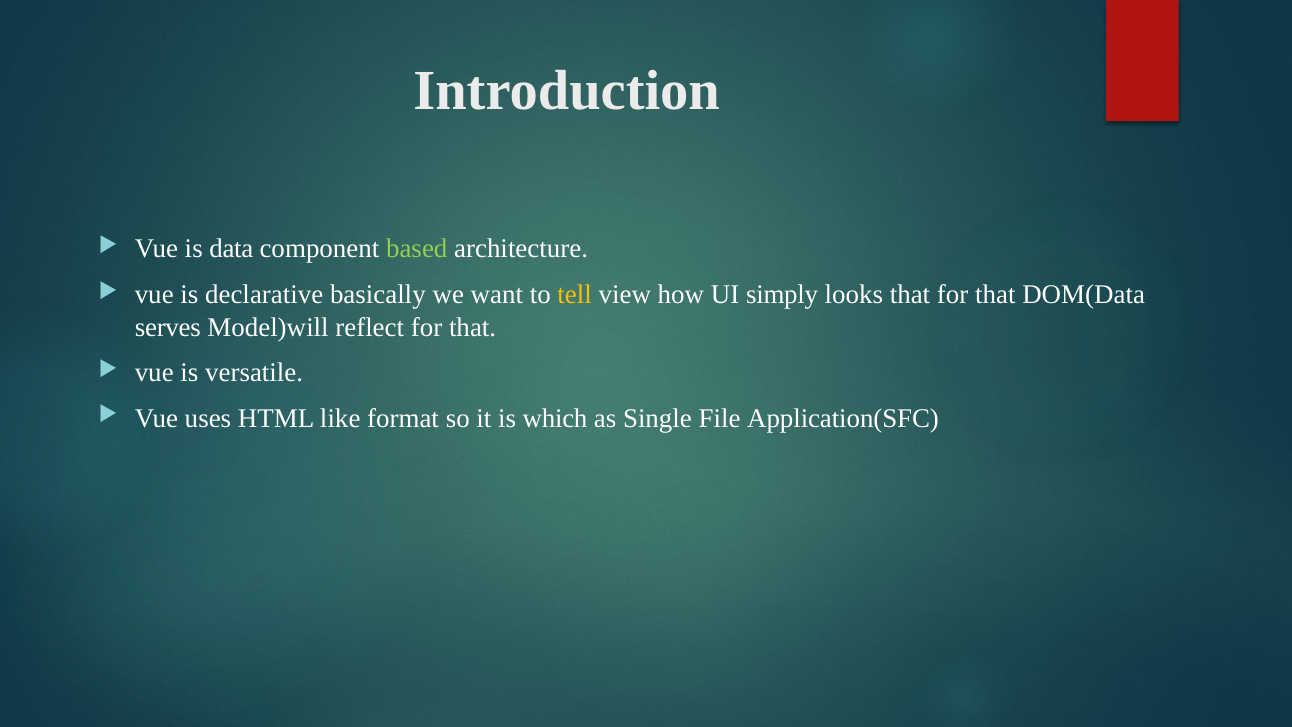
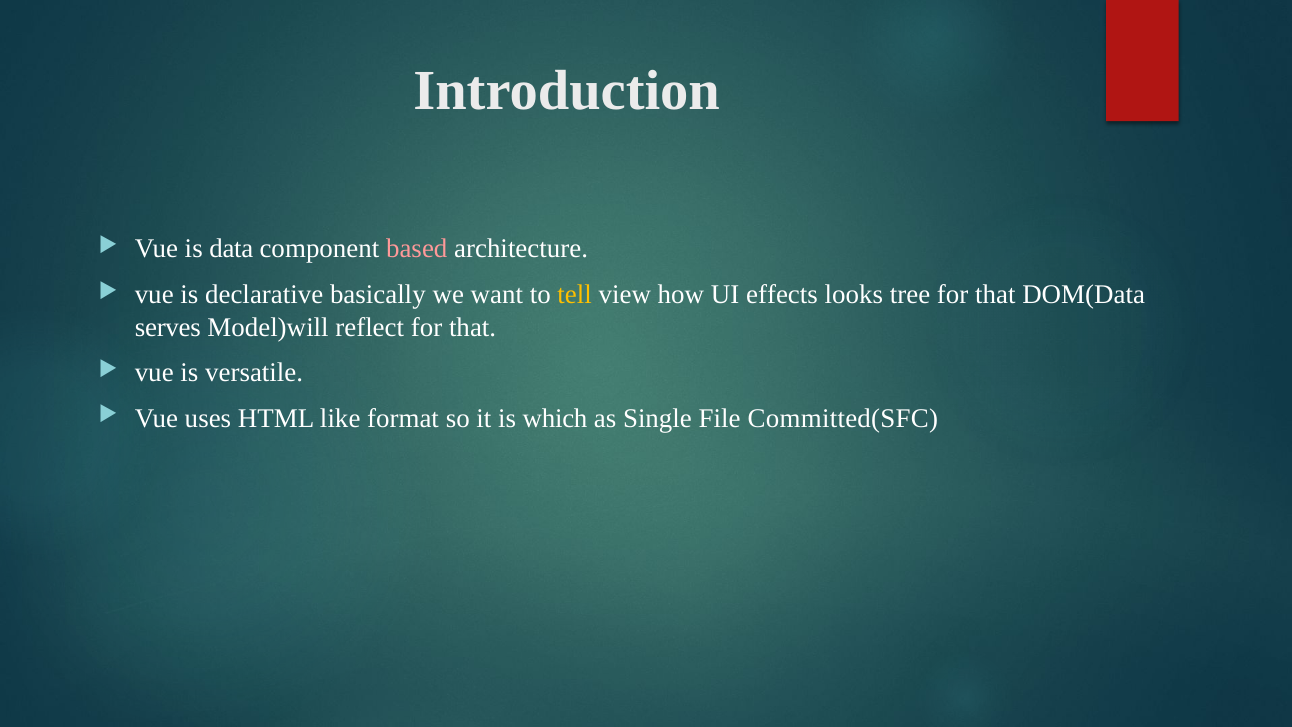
based colour: light green -> pink (417, 249)
simply: simply -> effects (782, 295)
looks that: that -> tree (910, 295)
Application(SFC: Application(SFC -> Committed(SFC (843, 419)
